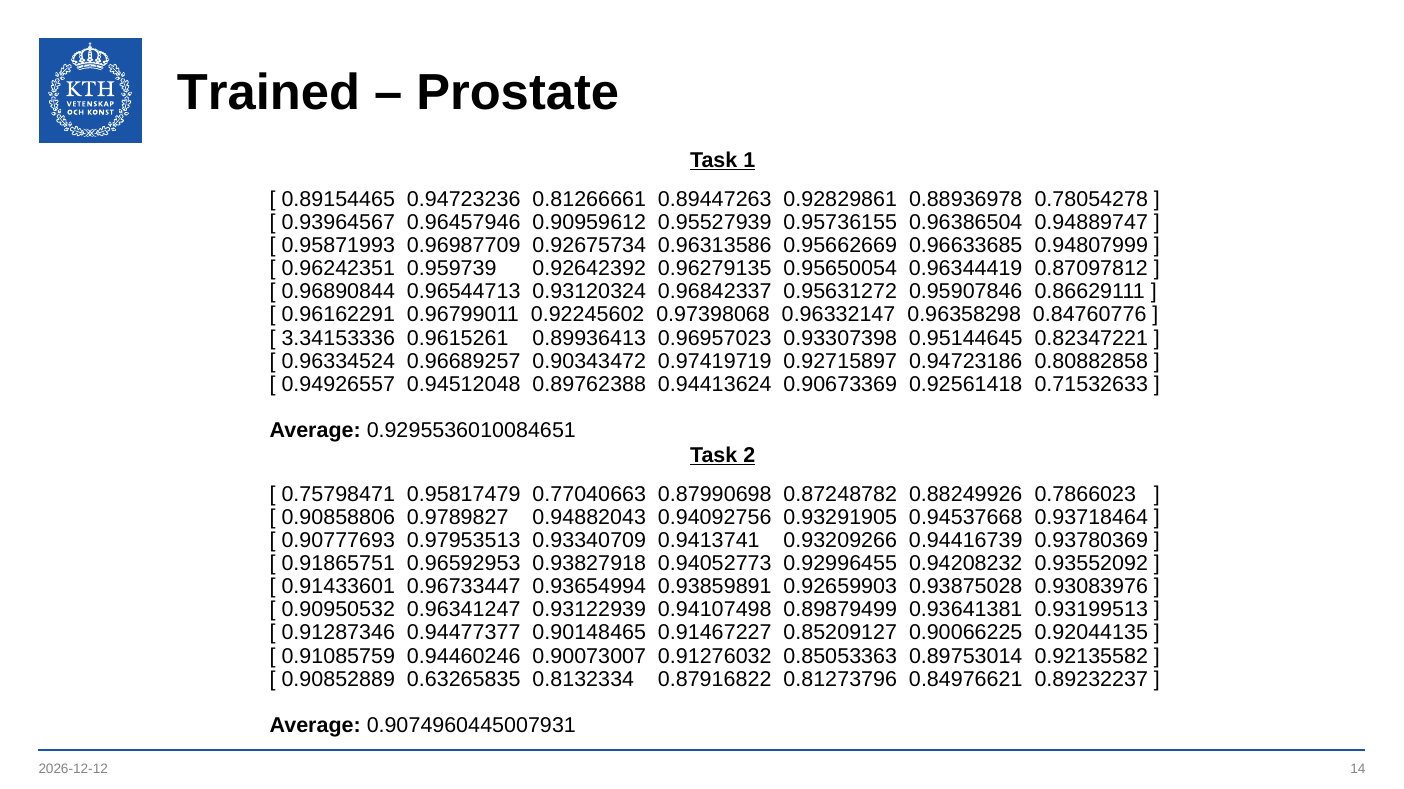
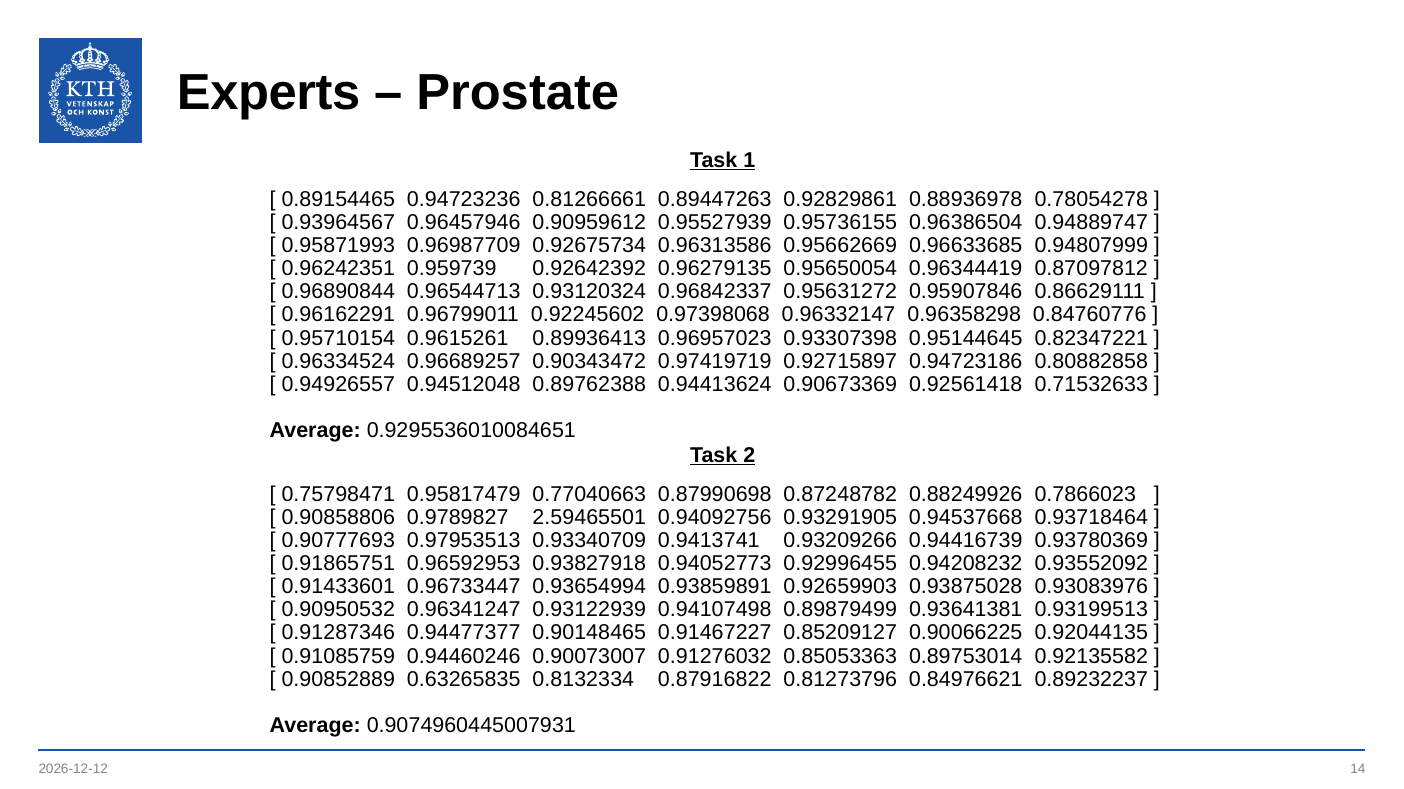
Trained: Trained -> Experts (269, 93)
3.34153336: 3.34153336 -> 0.95710154 (338, 338)
0.94882043: 0.94882043 -> 2.59465501 (589, 518)
